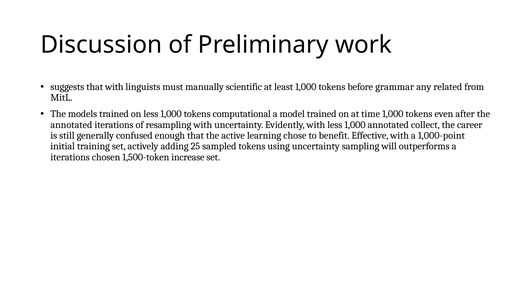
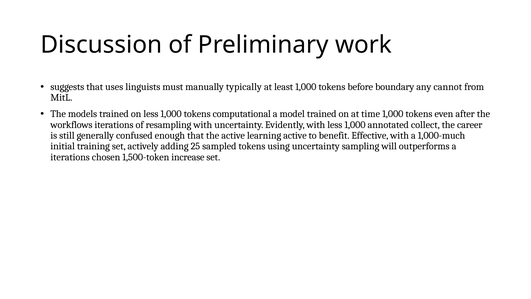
that with: with -> uses (114, 87)
scientific: scientific -> typically (244, 87)
grammar: grammar -> boundary (395, 87)
related: related -> cannot (448, 87)
annotated: annotated -> workflows (71, 125)
learning chose: chose -> active (295, 135)
1,000-point: 1,000-point -> 1,000-much (442, 135)
